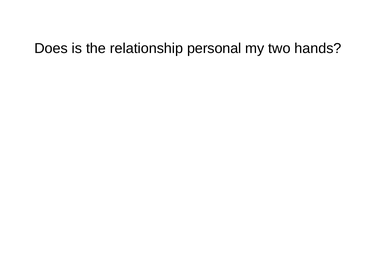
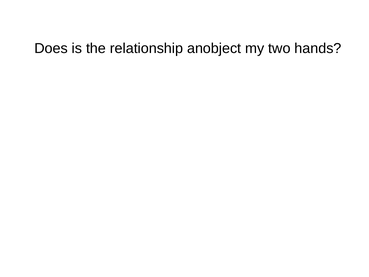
personal: personal -> anobject (214, 48)
